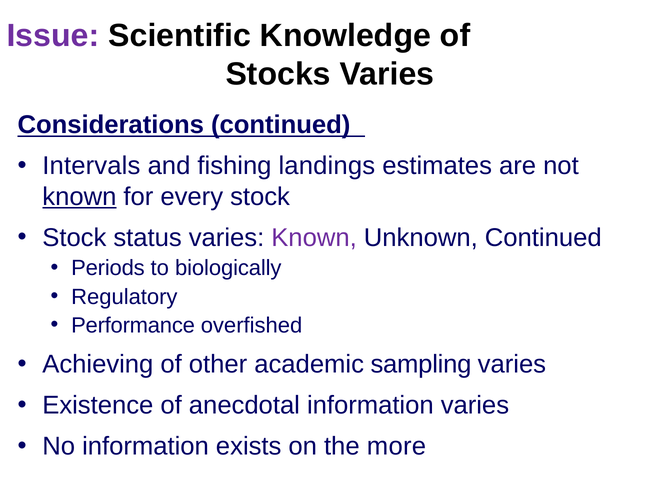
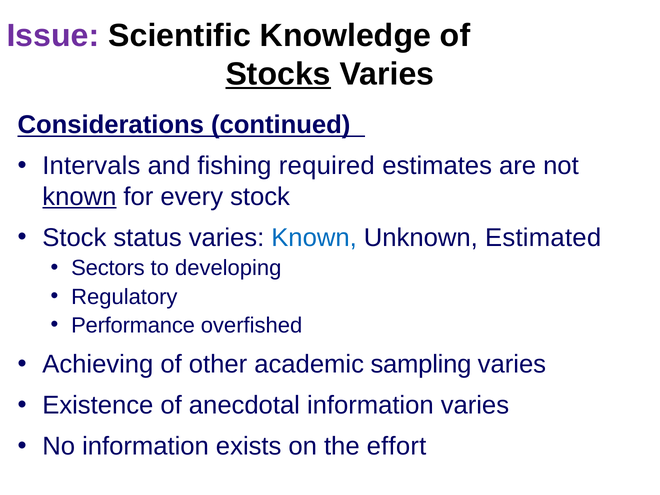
Stocks underline: none -> present (278, 74)
landings: landings -> required (327, 166)
Known colour: purple -> blue (314, 238)
Unknown Continued: Continued -> Estimated (543, 238)
Periods: Periods -> Sectors (108, 268)
biologically: biologically -> developing (228, 268)
more: more -> effort (396, 447)
